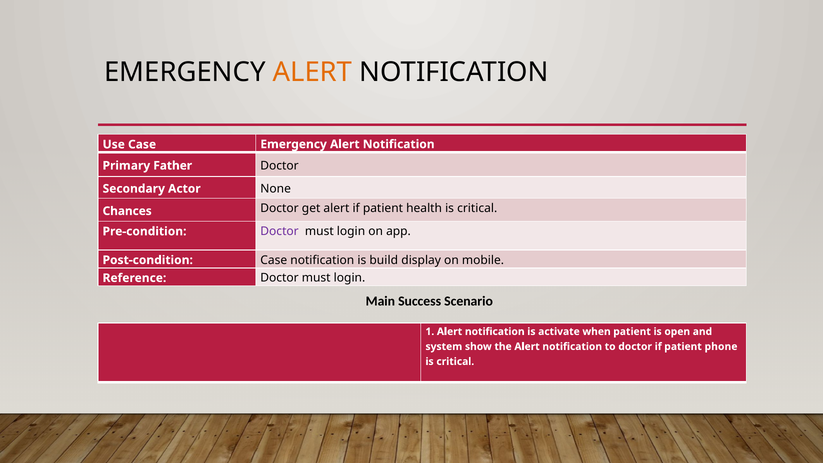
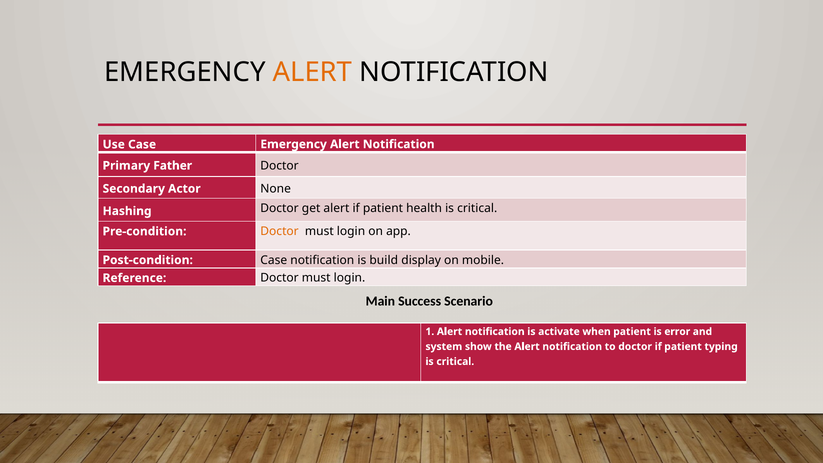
Chances: Chances -> Hashing (127, 211)
Doctor colour: purple -> orange (280, 231)
open: open -> error (677, 332)
phone: phone -> typing (721, 346)
